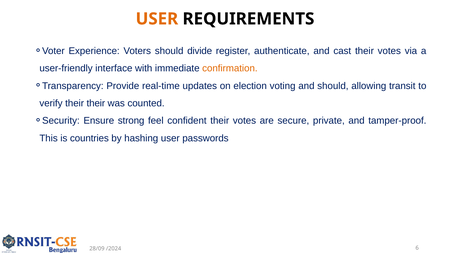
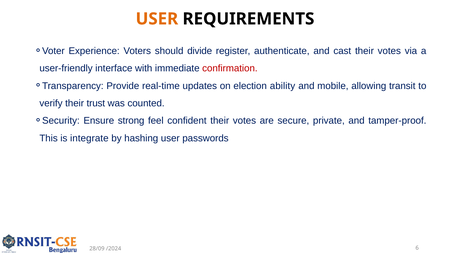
confirmation colour: orange -> red (230, 68)
voting: voting -> ability (283, 86)
and should: should -> mobile (333, 86)
their their: their -> trust (96, 103)
countries: countries -> integrate (89, 138)
